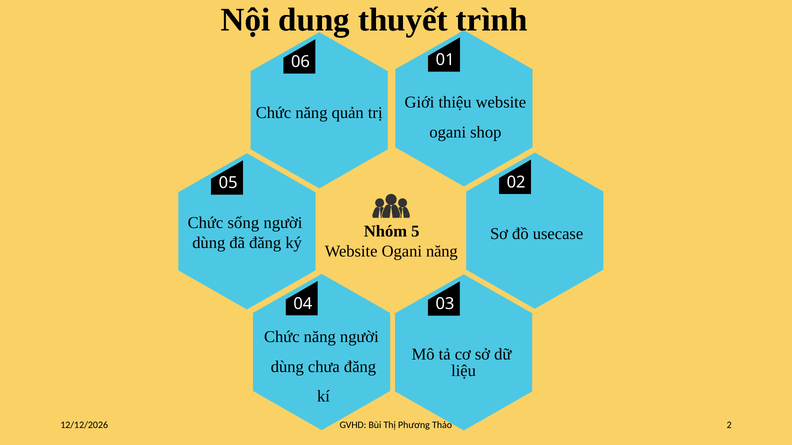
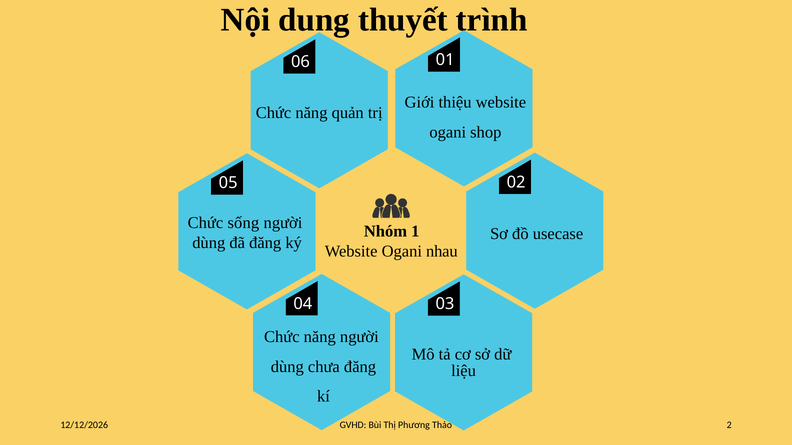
5: 5 -> 1 (415, 232)
Ogani năng: năng -> nhau (442, 251)
